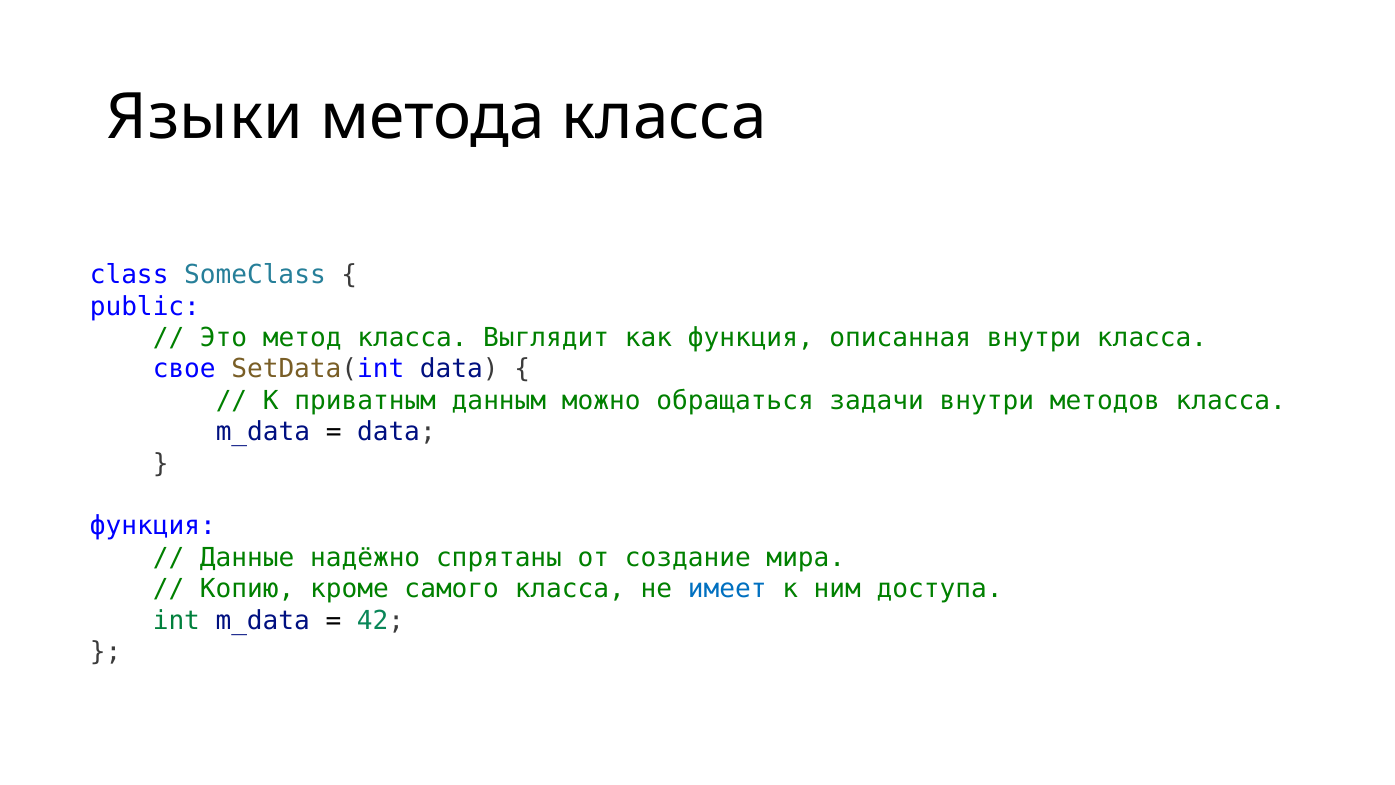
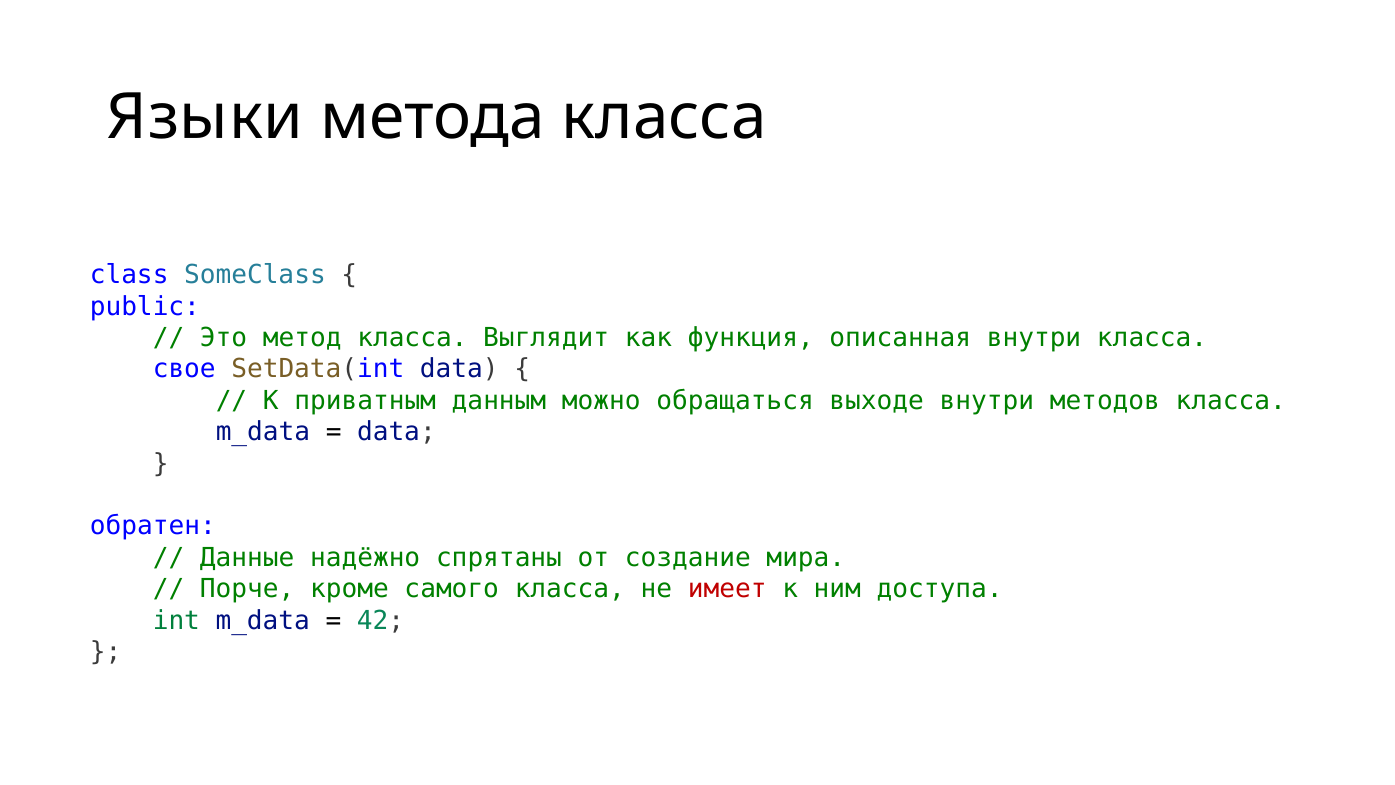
задачи: задачи -> выходе (877, 400)
функция: функция -> обратен (153, 526)
Копию: Копию -> Порче (247, 589)
имеет colour: blue -> red (727, 589)
